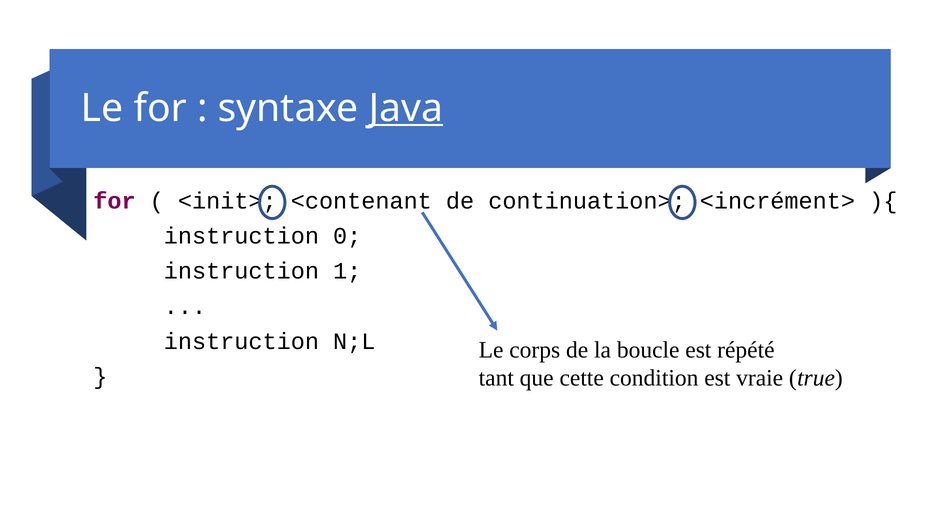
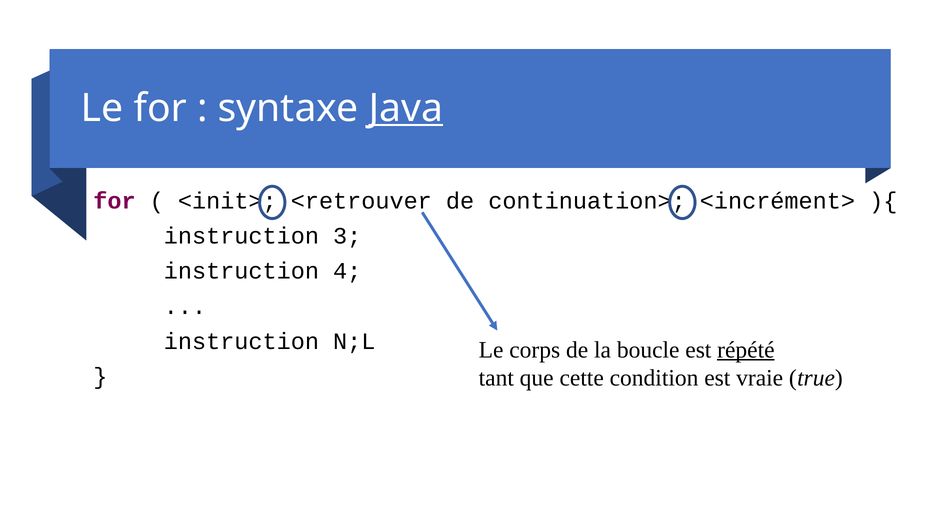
<contenant: <contenant -> <retrouver (361, 201)
0: 0 -> 3 (347, 236)
1: 1 -> 4 (347, 271)
répété underline: none -> present (746, 350)
